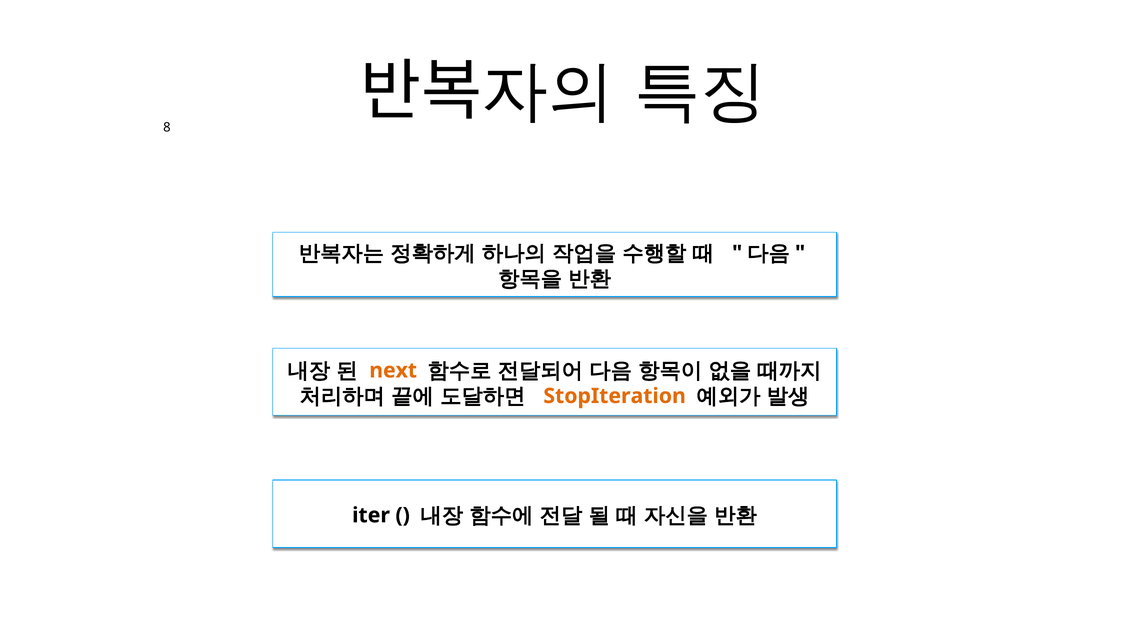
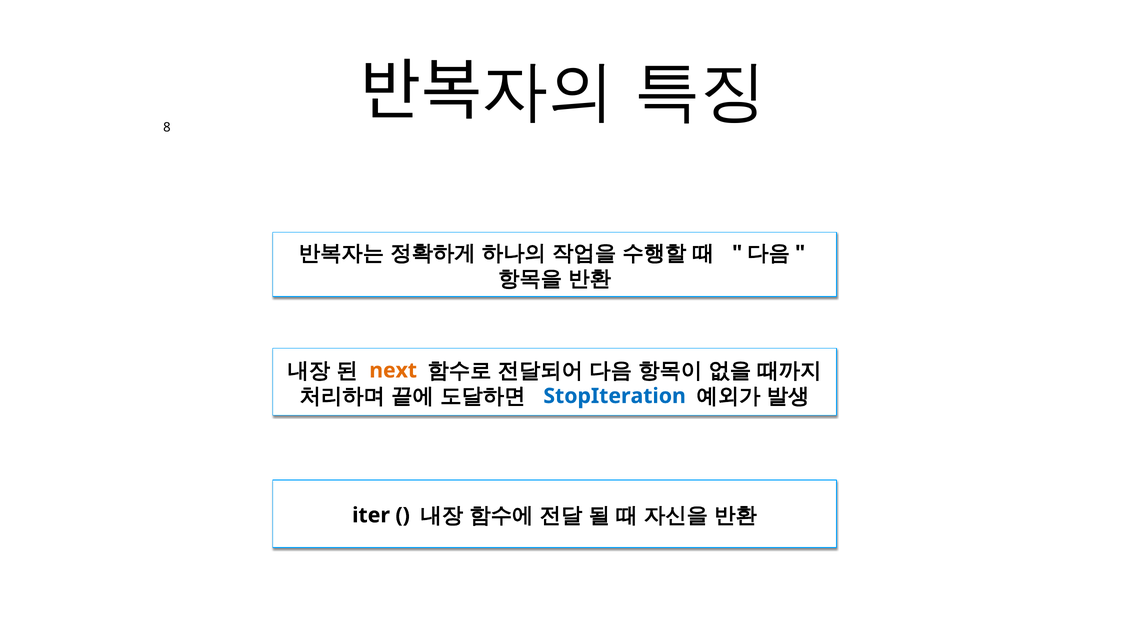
StopIteration colour: orange -> blue (615, 396)
